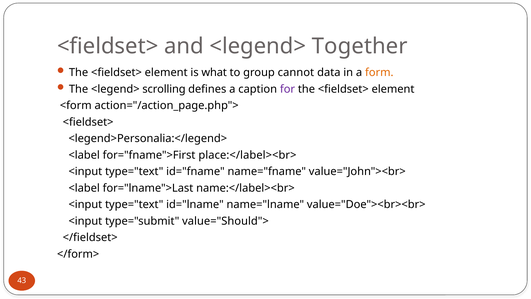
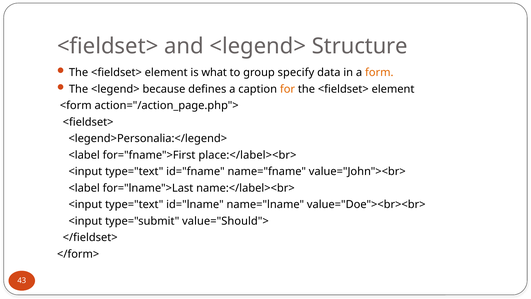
Together: Together -> Structure (360, 46)
cannot: cannot -> specify (296, 72)
scrolling: scrolling -> because (164, 89)
for colour: purple -> orange (287, 89)
